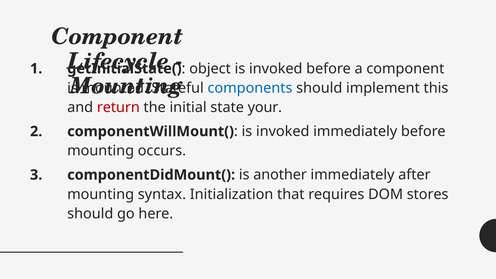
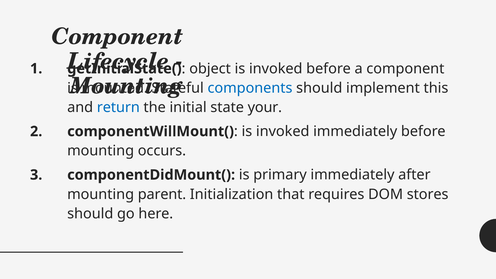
return colour: red -> blue (118, 107)
another: another -> primary (280, 175)
syntax: syntax -> parent (162, 194)
